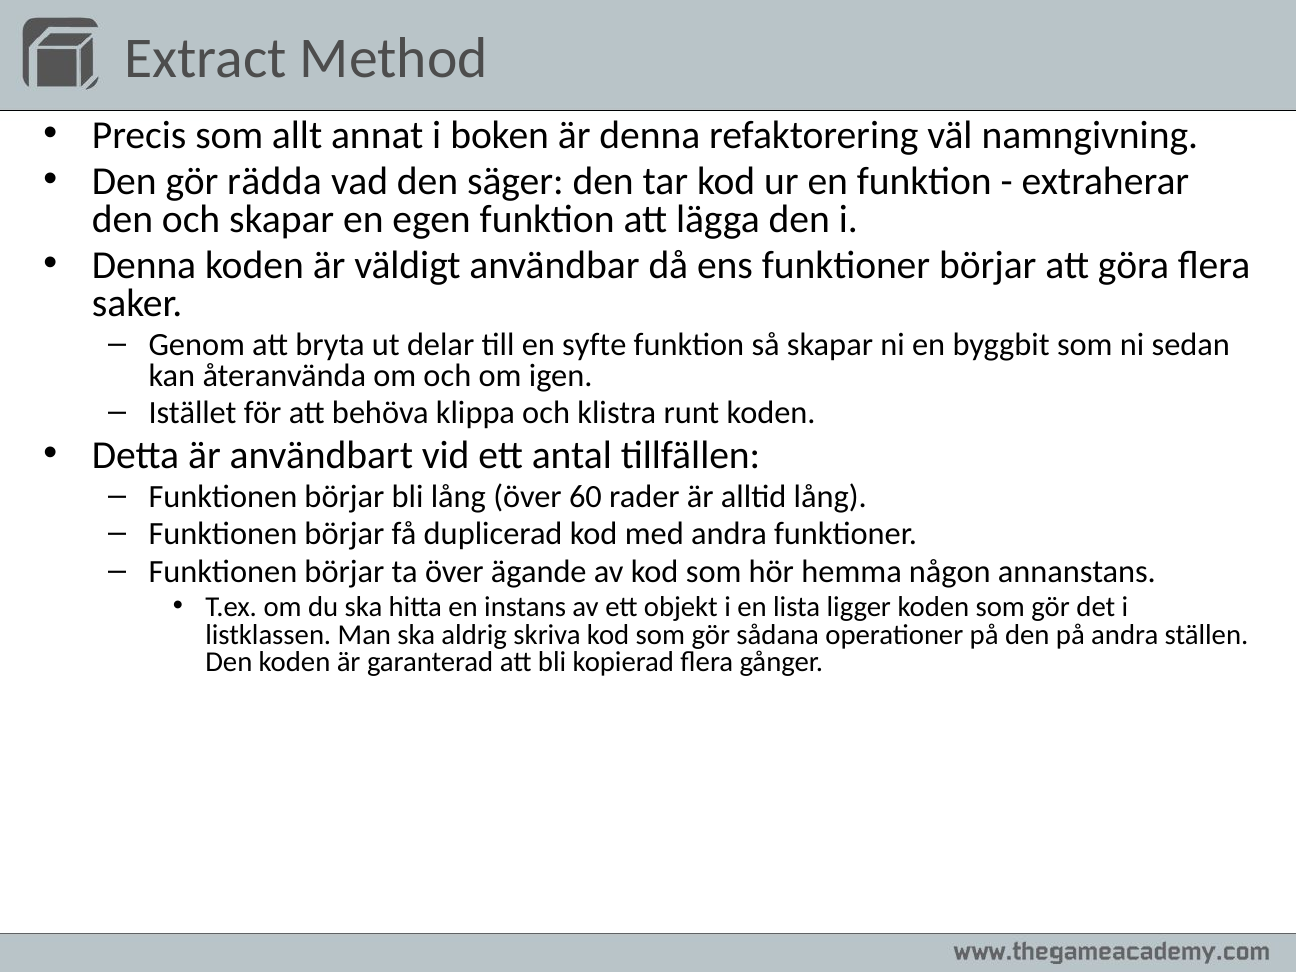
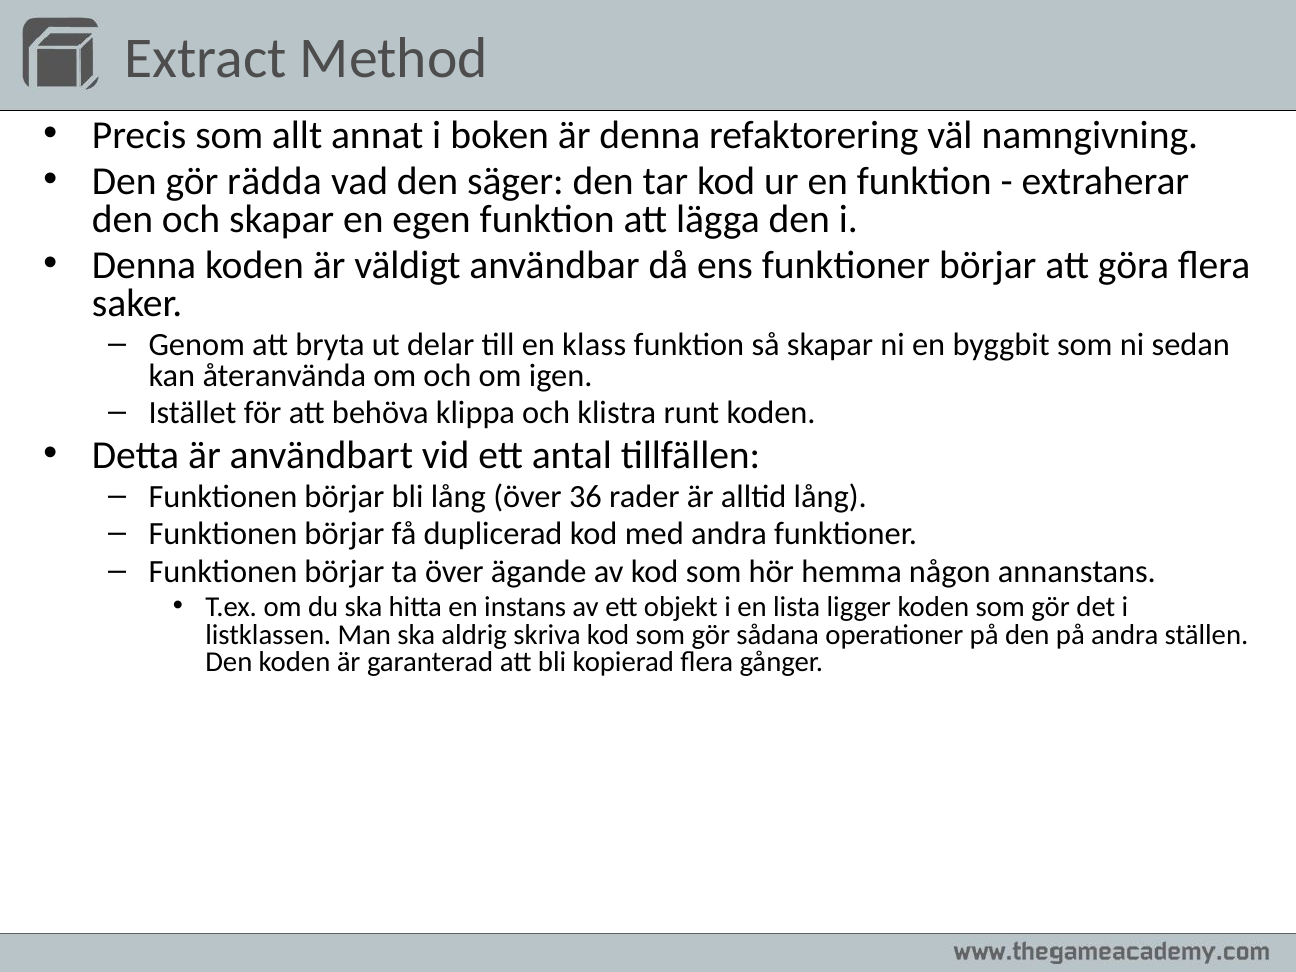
syfte: syfte -> klass (594, 344)
60: 60 -> 36 (585, 497)
